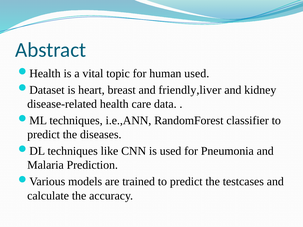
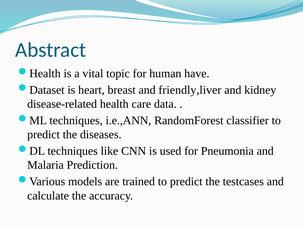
human used: used -> have (197, 73)
